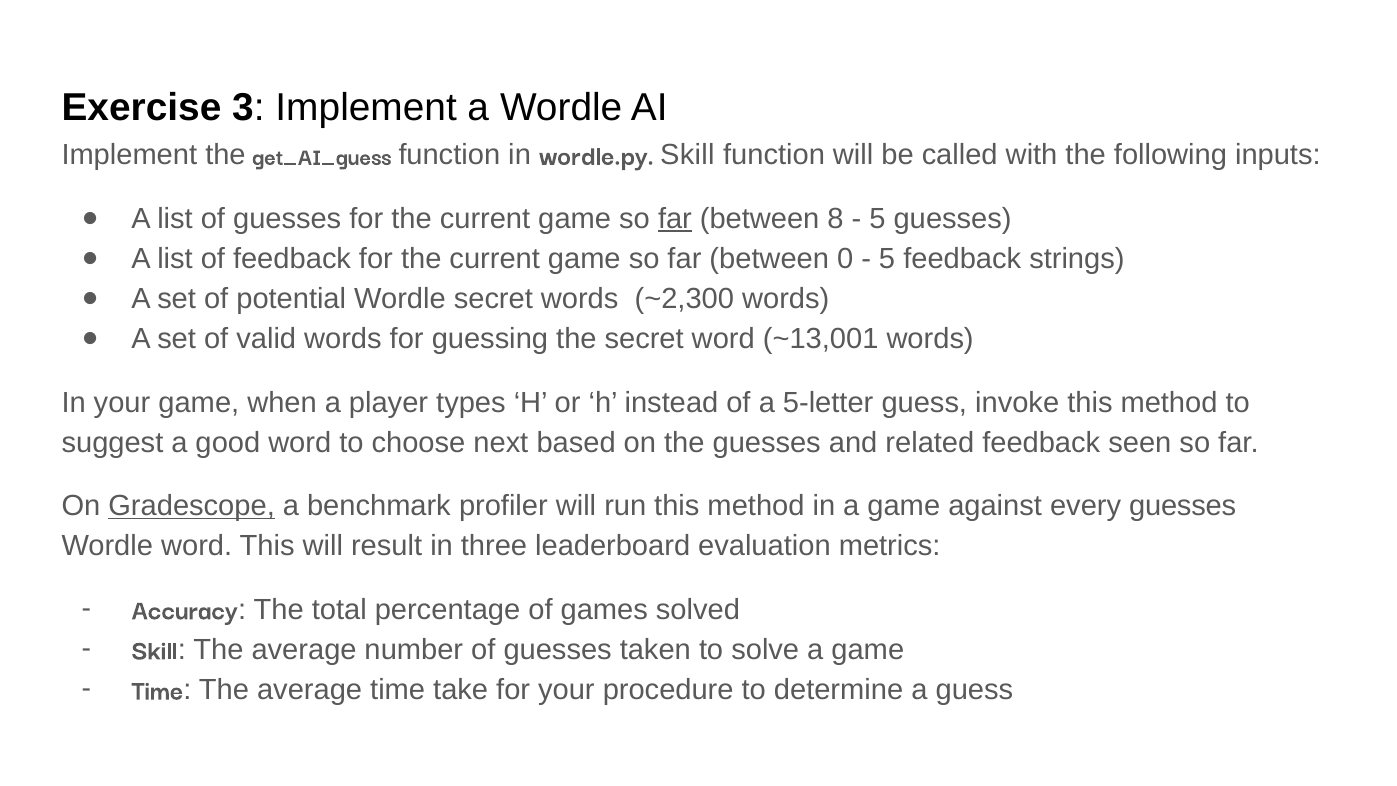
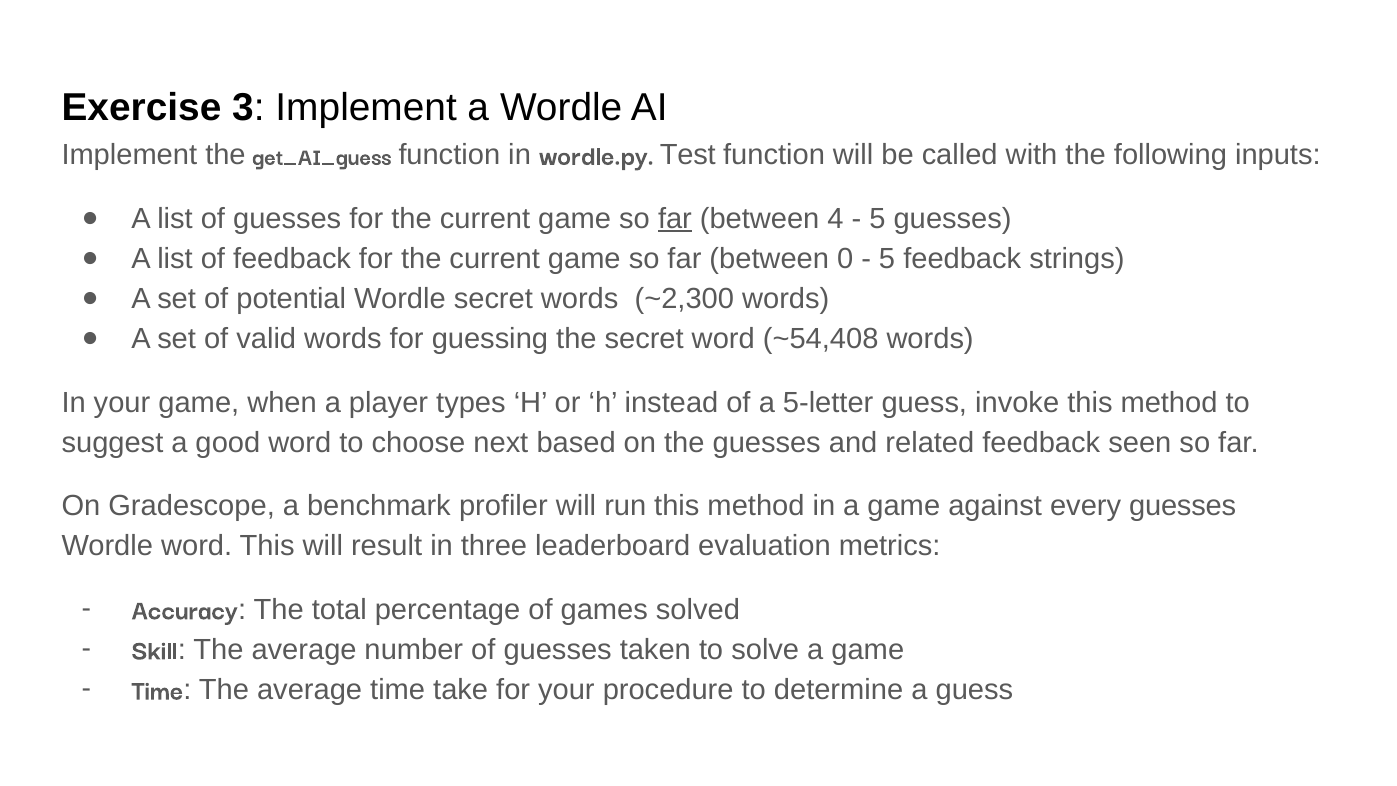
wordle.py Skill: Skill -> Test (688, 155)
8: 8 -> 4 (836, 219)
~13,001: ~13,001 -> ~54,408 (821, 339)
Gradescope underline: present -> none (192, 506)
